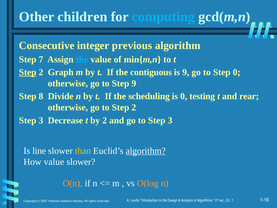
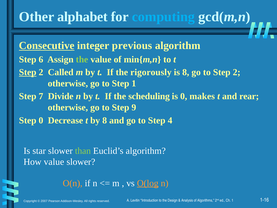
children: children -> alphabet (83, 17)
Consecutive underline: none -> present (47, 46)
7: 7 -> 6 (41, 59)
the colour: light blue -> light green (82, 59)
Graph: Graph -> Called (61, 72)
contiguous: contiguous -> rigorously (151, 72)
is 9: 9 -> 8 (186, 72)
to Step 0: 0 -> 2 (237, 72)
Step 9: 9 -> 1 (134, 83)
8: 8 -> 7 (41, 96)
testing: testing -> makes (202, 96)
to Step 2: 2 -> 9 (134, 107)
3: 3 -> 0 (41, 120)
by 2: 2 -> 8 (105, 120)
to Step 3: 3 -> 4 (170, 120)
line: line -> star (39, 151)
than colour: yellow -> light green (83, 151)
algorithm underline: present -> none (146, 151)
O(log underline: none -> present (148, 183)
